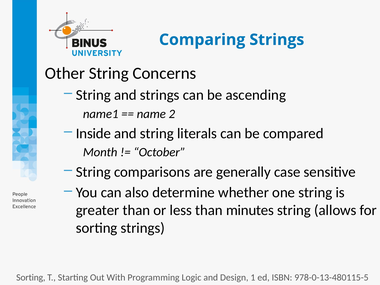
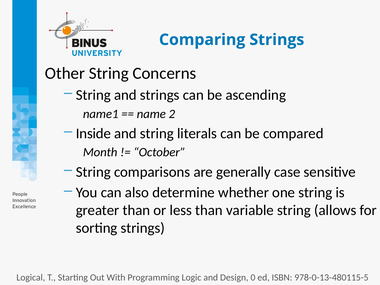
minutes: minutes -> variable (250, 210)
Sorting: Sorting -> Logical (31, 277)
1: 1 -> 0 (253, 277)
